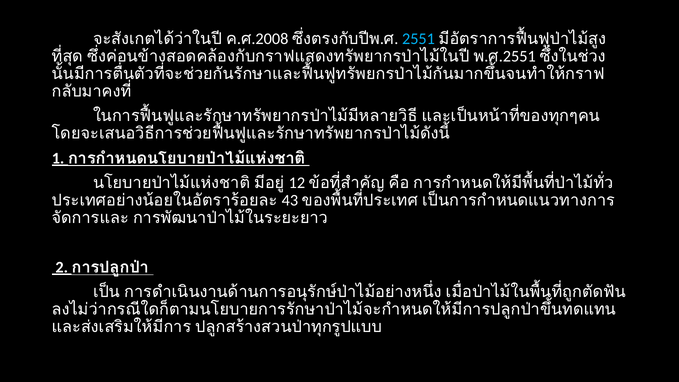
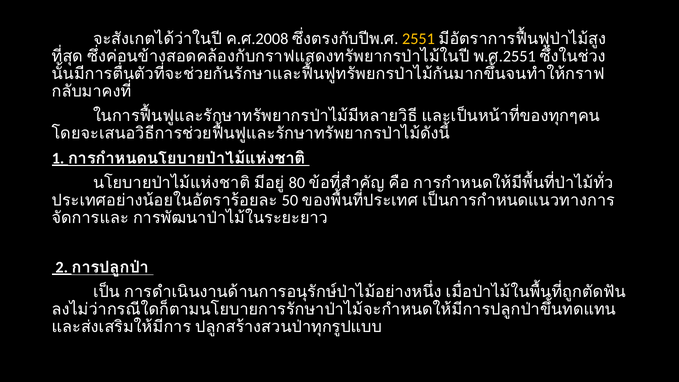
2551 colour: light blue -> yellow (418, 39)
12: 12 -> 80 (297, 183)
43: 43 -> 50 (290, 200)
